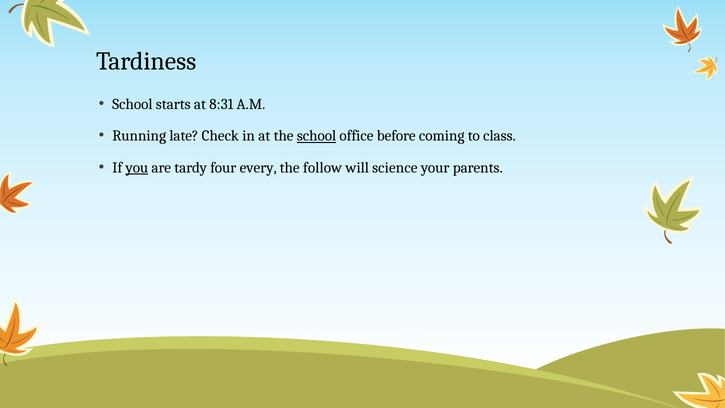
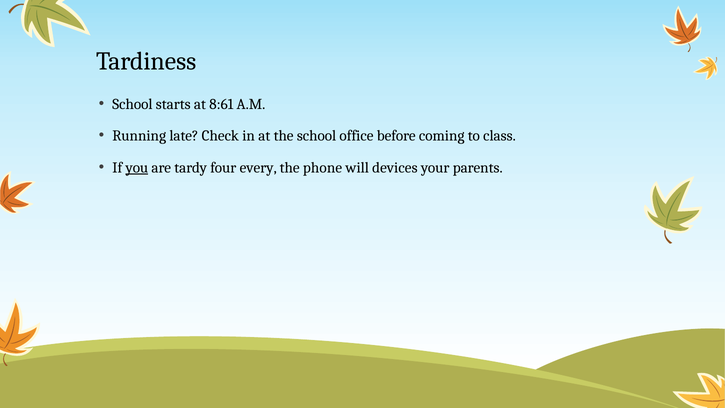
8:31: 8:31 -> 8:61 (221, 104)
school underline: present -> none (317, 136)
follow: follow -> phone (323, 167)
science: science -> devices (395, 167)
